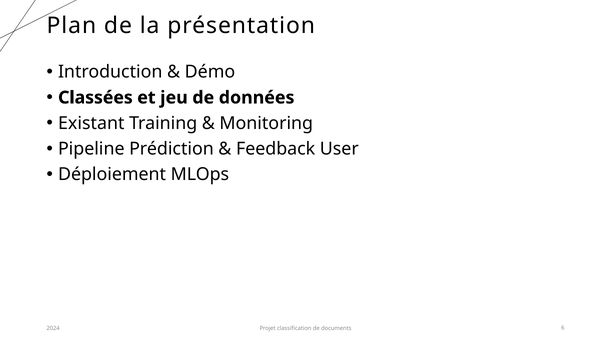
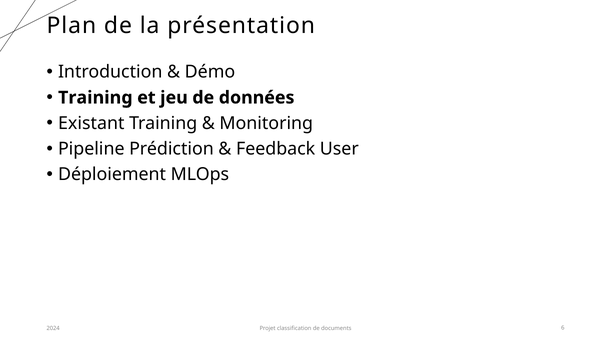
Classées: Classées -> Training (95, 98)
